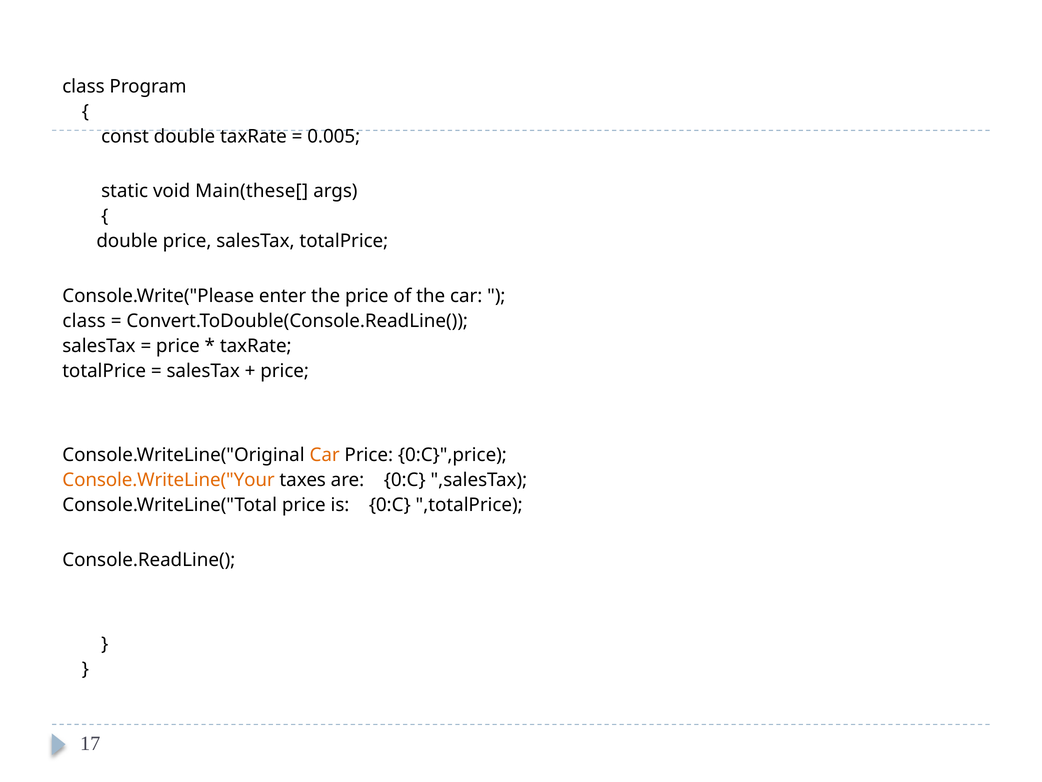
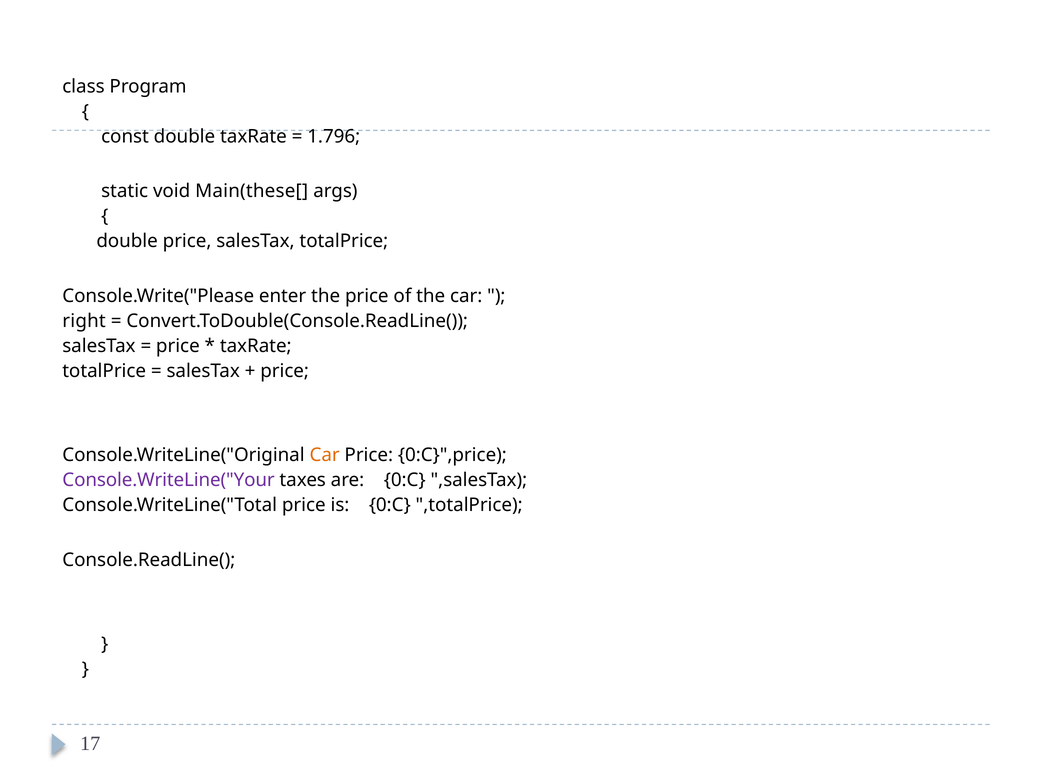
0.005: 0.005 -> 1.796 (334, 137)
class: class -> right (84, 321)
Console.WriteLine("Your colour: orange -> purple (169, 480)
